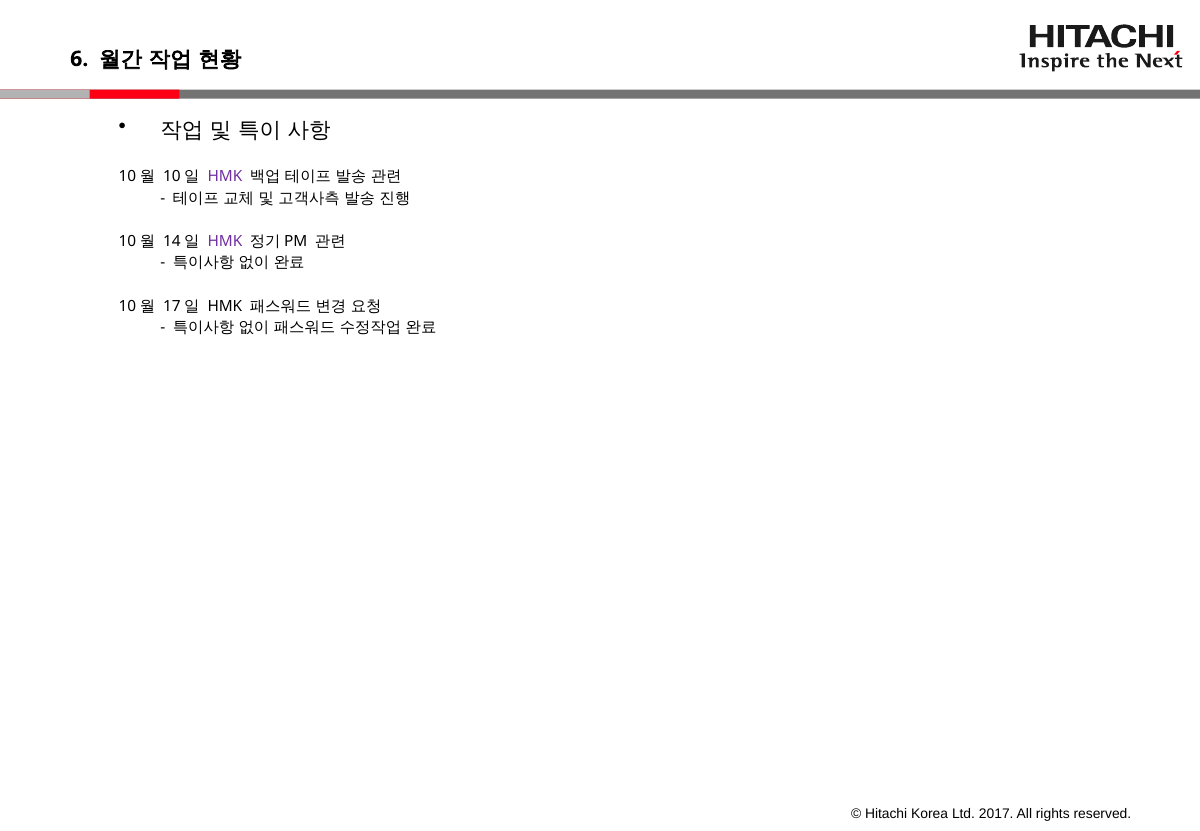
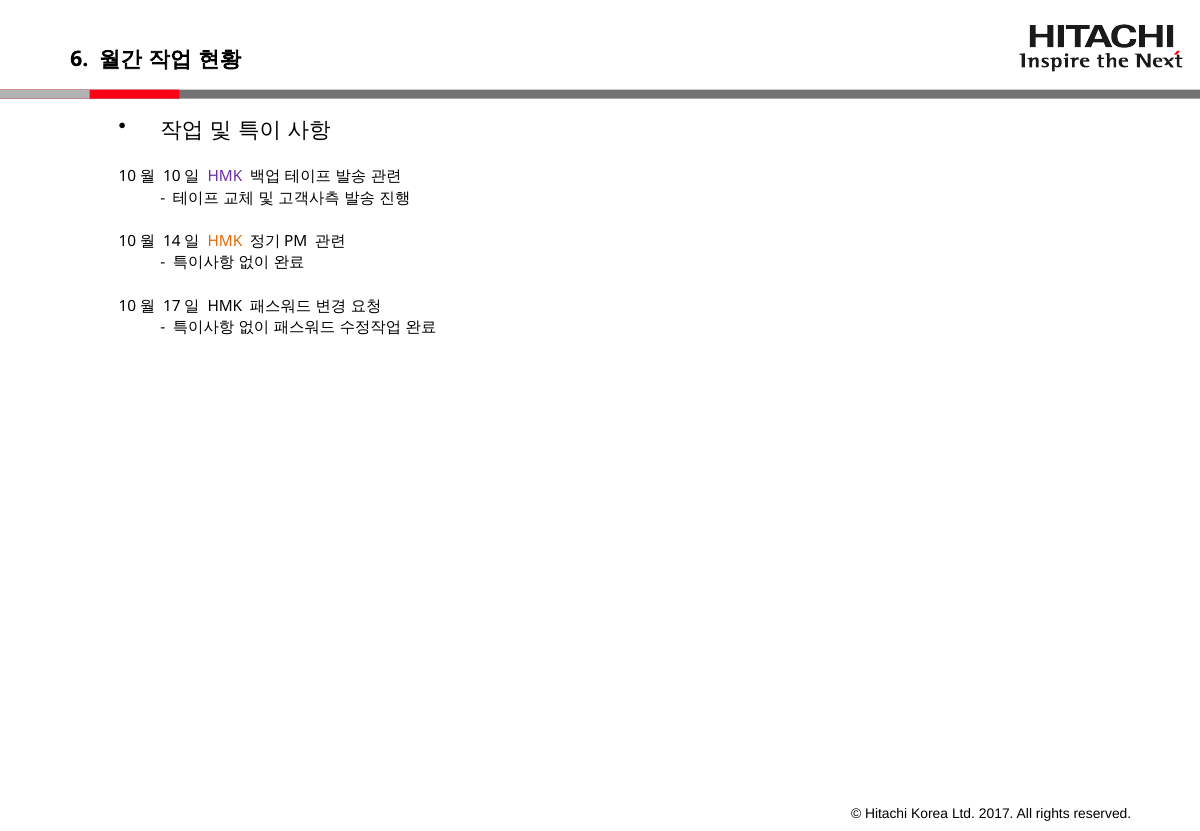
HMK colour: purple -> orange (225, 241)
